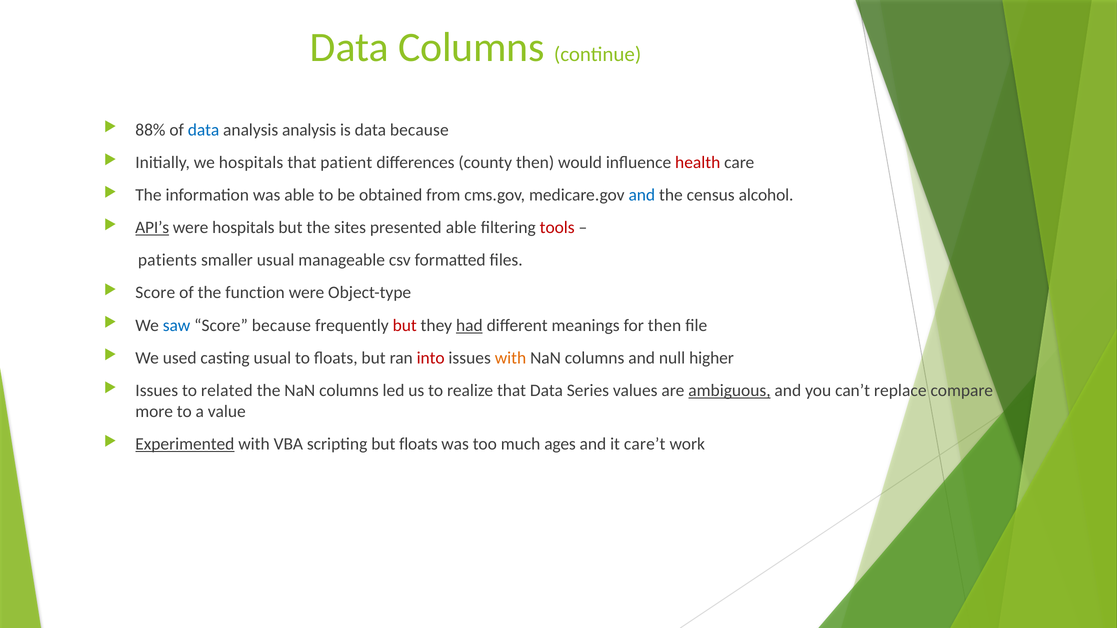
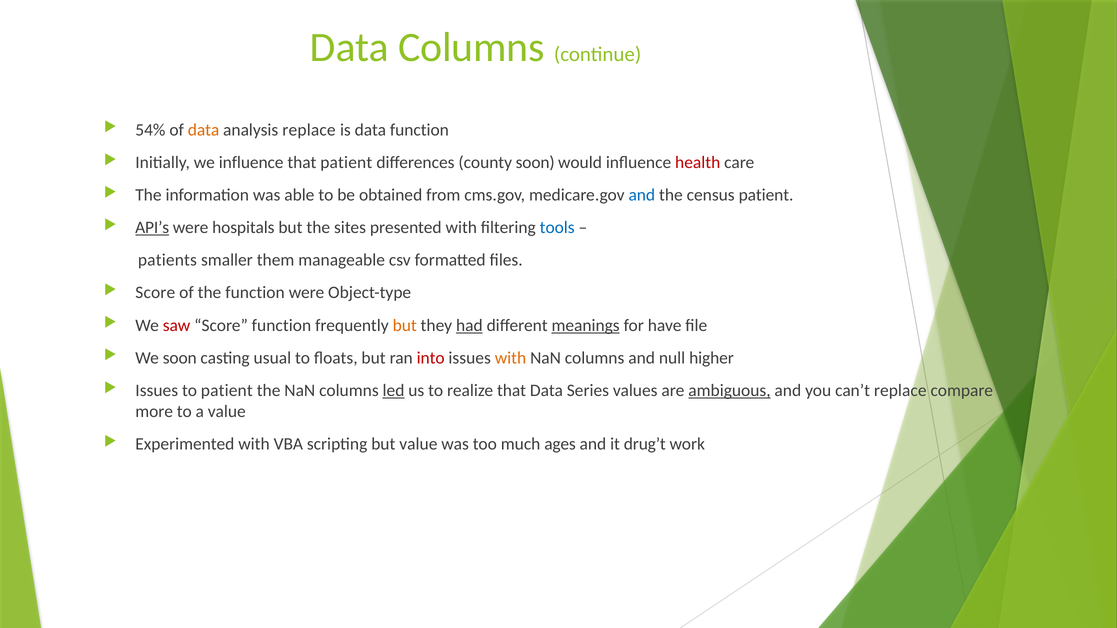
88%: 88% -> 54% (150, 130)
data colour: blue -> orange (204, 130)
analysis analysis: analysis -> replace (309, 130)
data because: because -> function (419, 130)
we hospitals: hospitals -> influence (251, 163)
county then: then -> soon (535, 163)
census alcohol: alcohol -> patient (766, 195)
presented able: able -> with (461, 228)
tools colour: red -> blue (557, 228)
smaller usual: usual -> them (276, 260)
saw colour: blue -> red (177, 325)
Score because: because -> function (281, 325)
but colour: red -> orange (405, 325)
meanings underline: none -> present (586, 325)
for then: then -> have (665, 325)
We used: used -> soon (180, 358)
to related: related -> patient (227, 391)
led underline: none -> present (394, 391)
Experimented underline: present -> none (185, 444)
but floats: floats -> value (418, 444)
care’t: care’t -> drug’t (645, 444)
